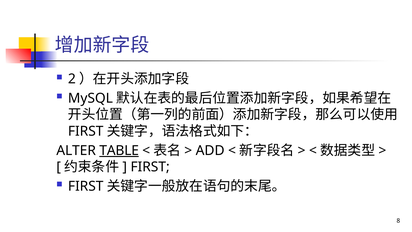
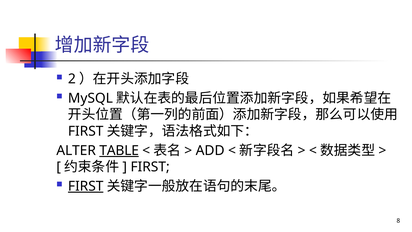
FIRST underline: none -> present (86, 186)
